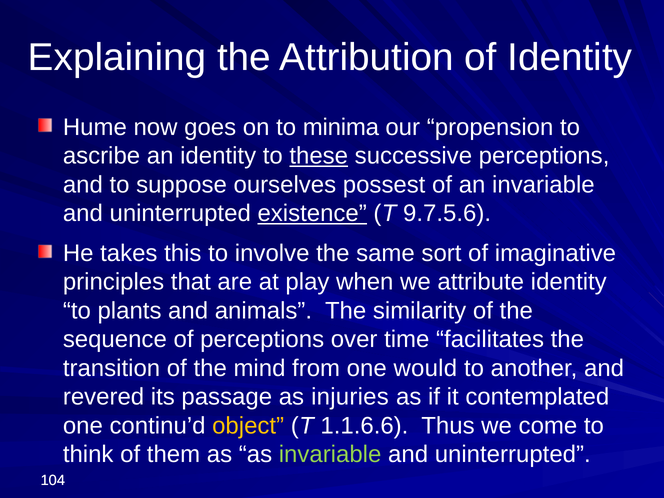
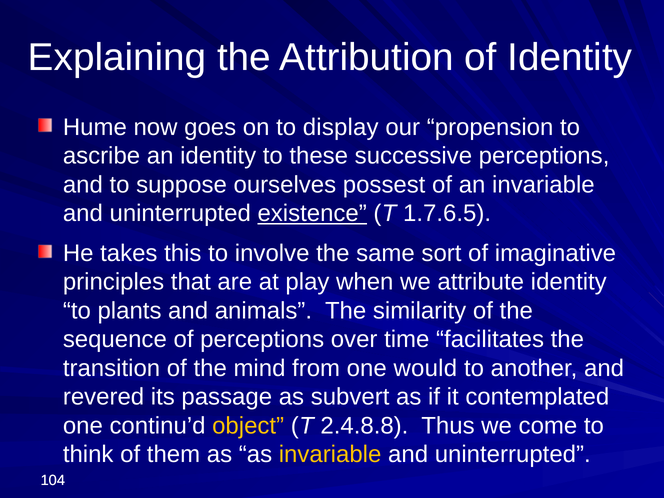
minima: minima -> display (341, 127)
these underline: present -> none (319, 156)
9.7.5.6: 9.7.5.6 -> 1.7.6.5 (447, 213)
injuries: injuries -> subvert (350, 397)
1.1.6.6: 1.1.6.6 -> 2.4.8.8 (364, 426)
invariable colour: light green -> yellow (330, 455)
